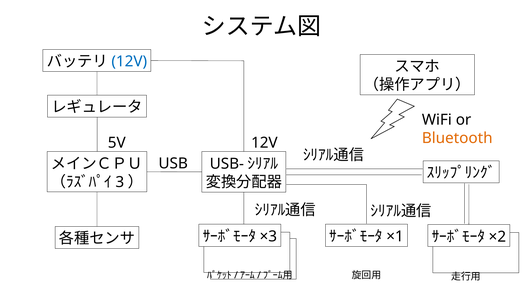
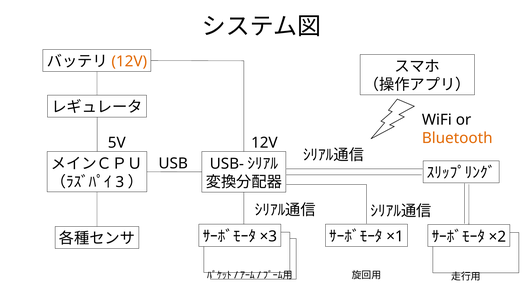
12V colour: blue -> orange (129, 62)
